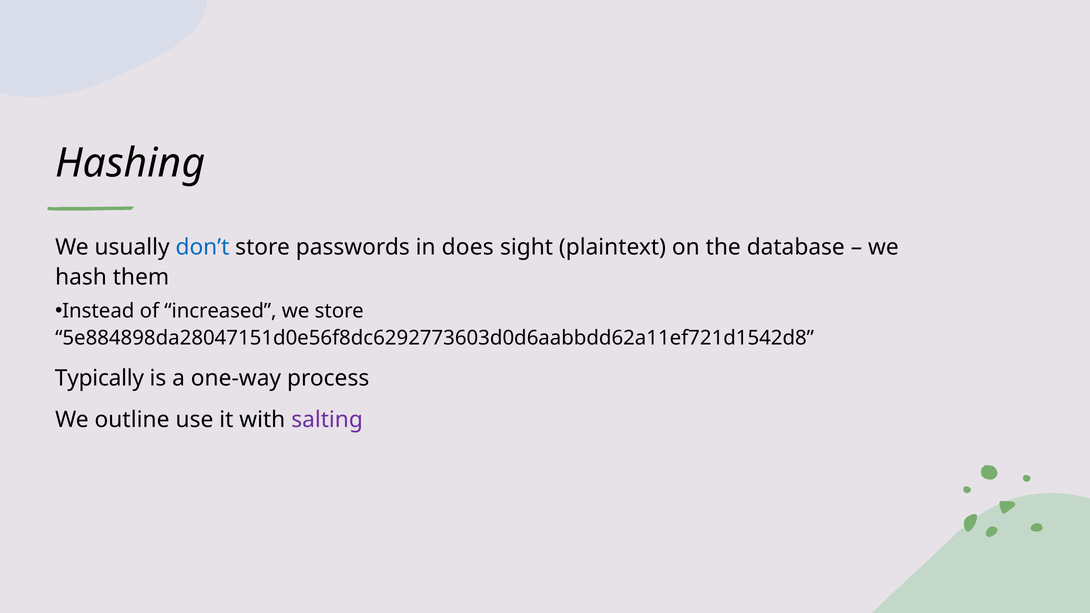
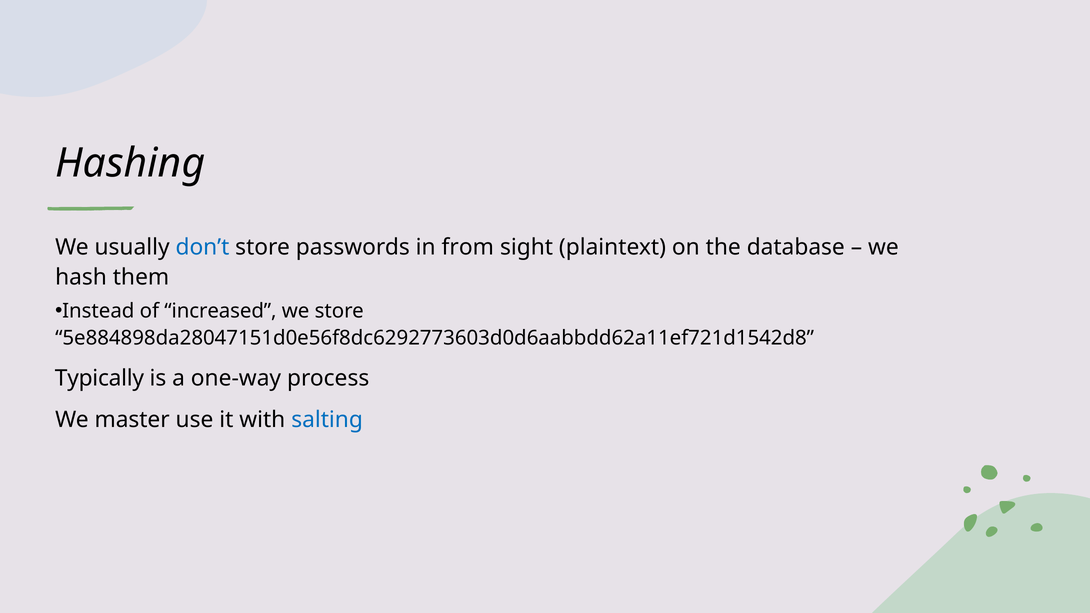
does: does -> from (468, 247)
outline: outline -> master (132, 420)
salting colour: purple -> blue (327, 420)
